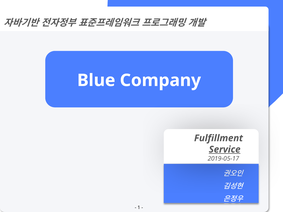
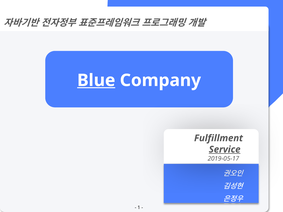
Blue underline: none -> present (96, 80)
